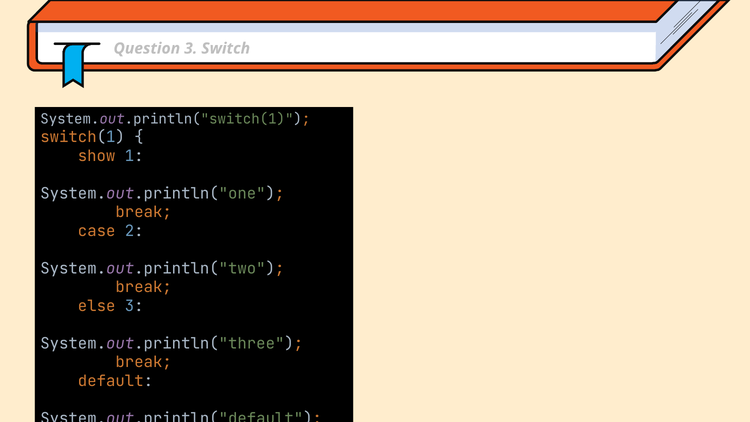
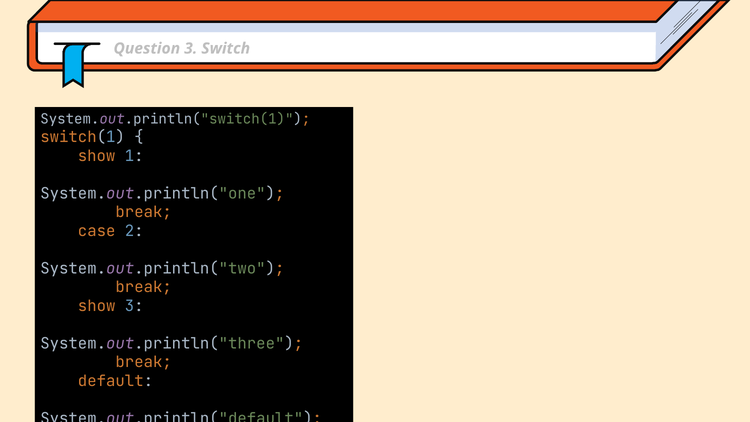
else: else -> show (97, 306)
